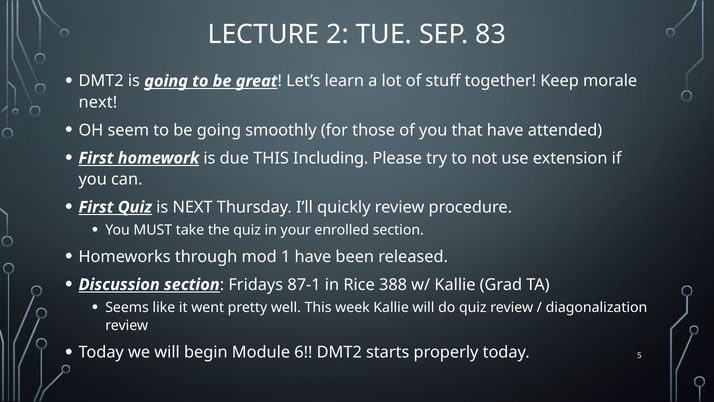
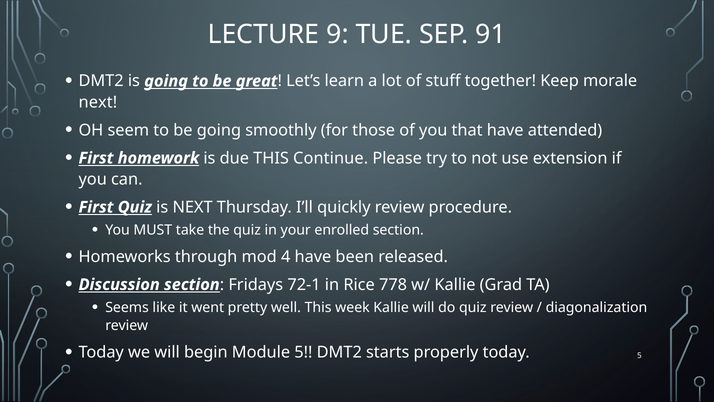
2: 2 -> 9 (337, 35)
83: 83 -> 91 (491, 35)
Including: Including -> Continue (331, 158)
1: 1 -> 4 (286, 257)
87-1: 87-1 -> 72-1 (304, 284)
388: 388 -> 778 (393, 284)
Module 6: 6 -> 5 (303, 352)
